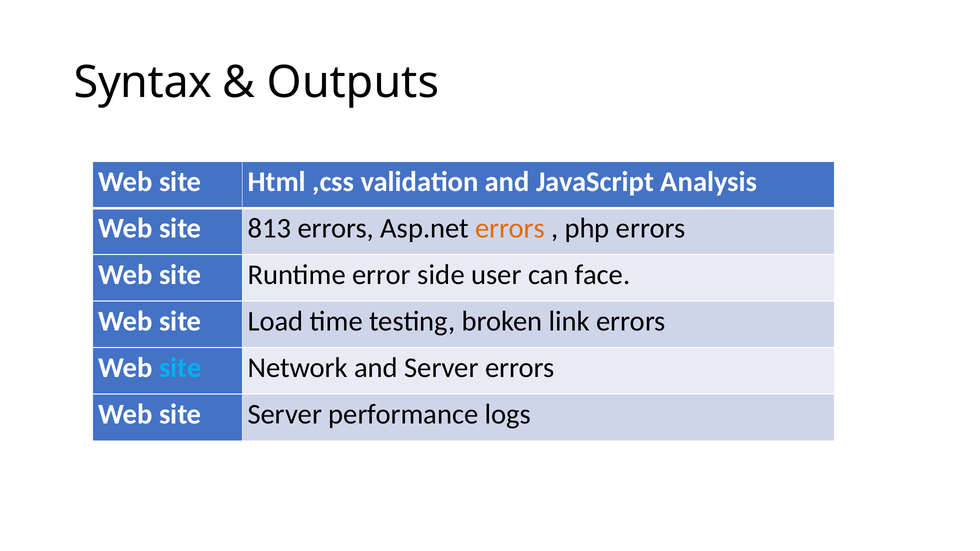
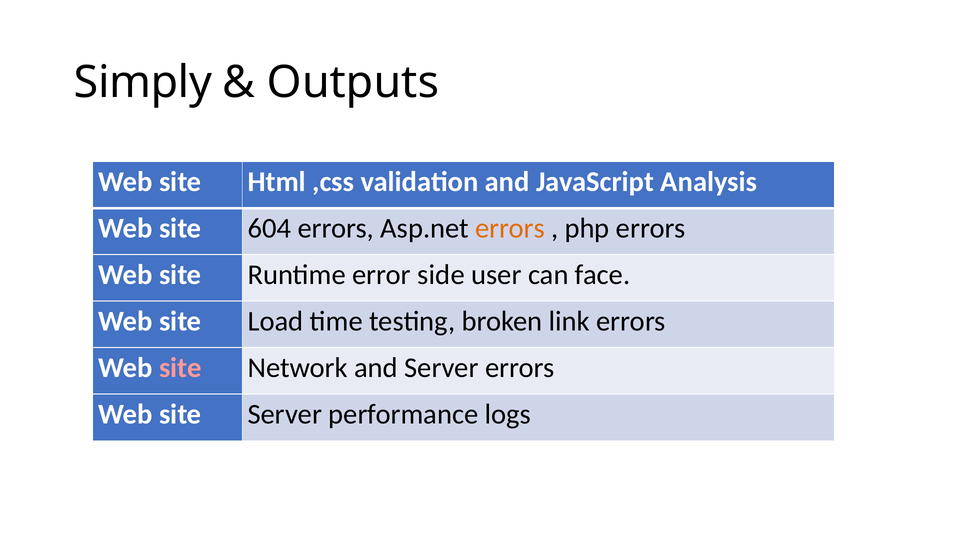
Syntax: Syntax -> Simply (143, 82)
813: 813 -> 604 (269, 228)
site colour: light blue -> pink (180, 368)
